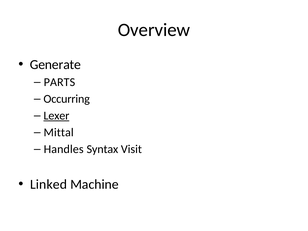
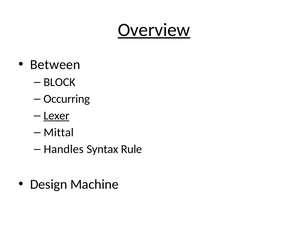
Overview underline: none -> present (154, 30)
Generate: Generate -> Between (55, 65)
PARTS: PARTS -> BLOCK (59, 82)
Visit: Visit -> Rule (131, 149)
Linked: Linked -> Design (49, 184)
